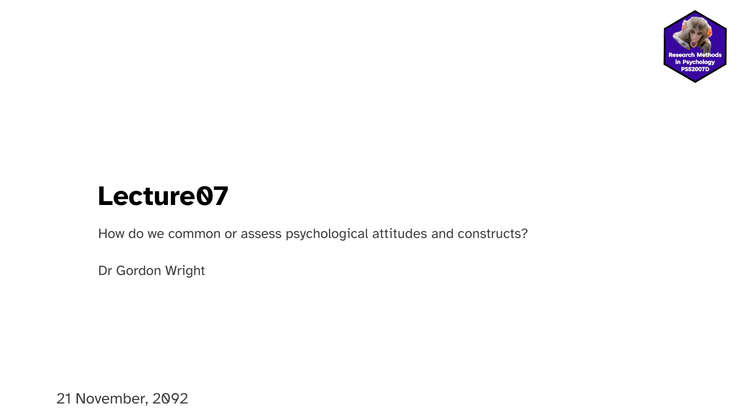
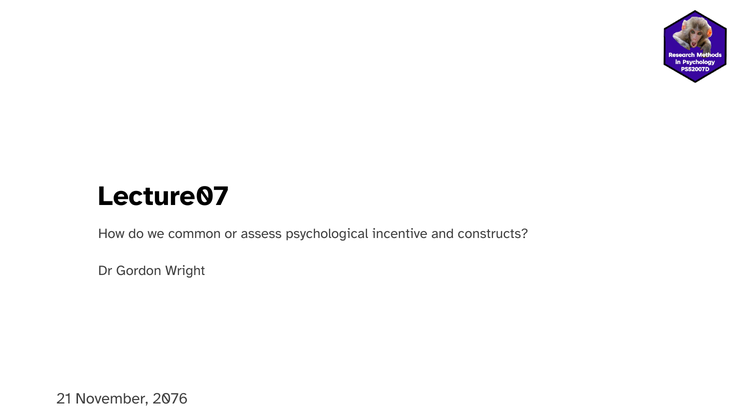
attitudes: attitudes -> incentive (400, 233)
2092: 2092 -> 2076 (170, 398)
